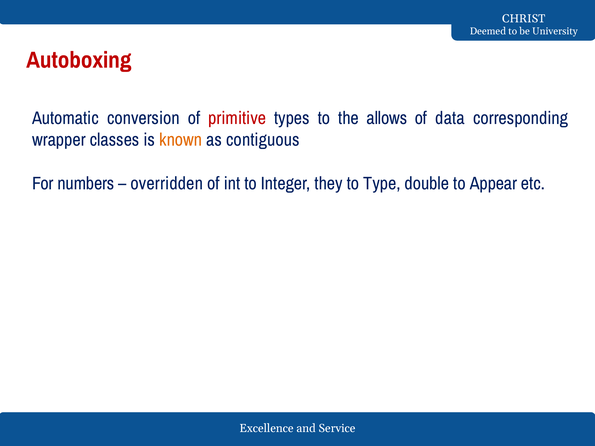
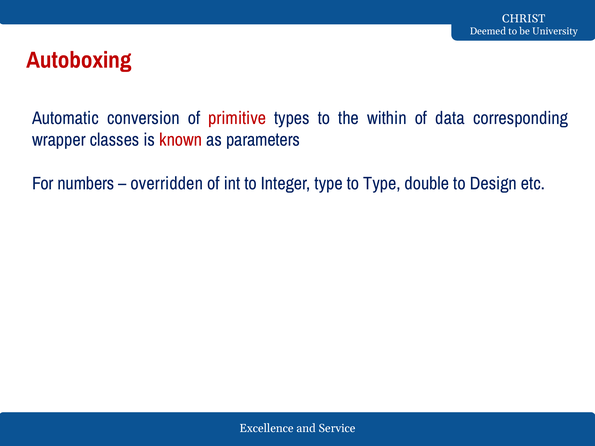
allows: allows -> within (387, 118)
known colour: orange -> red (181, 140)
contiguous: contiguous -> parameters (263, 140)
Integer they: they -> type (329, 184)
Appear: Appear -> Design (493, 184)
